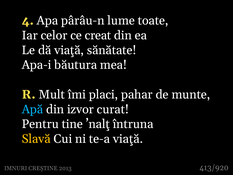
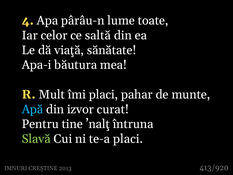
creat: creat -> saltă (98, 35)
Slavă colour: yellow -> light green (36, 139)
te-a viaţă: viaţă -> placi (128, 139)
